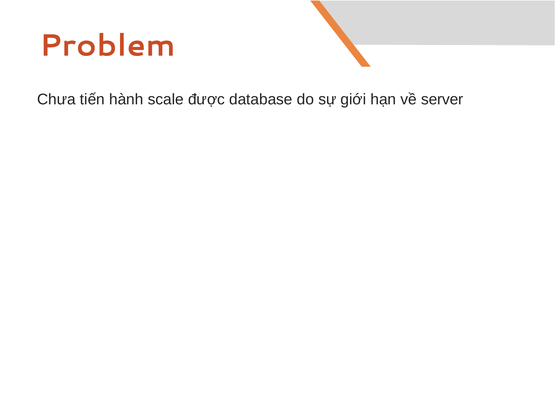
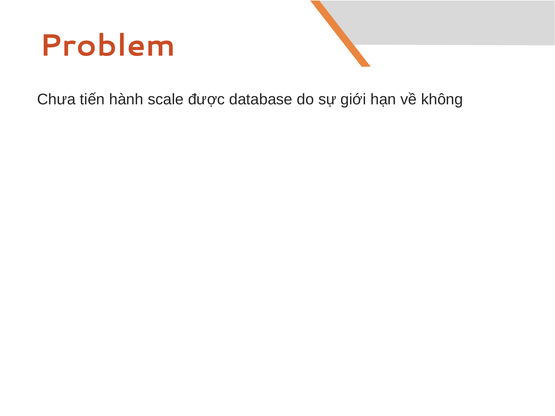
server: server -> không (442, 100)
